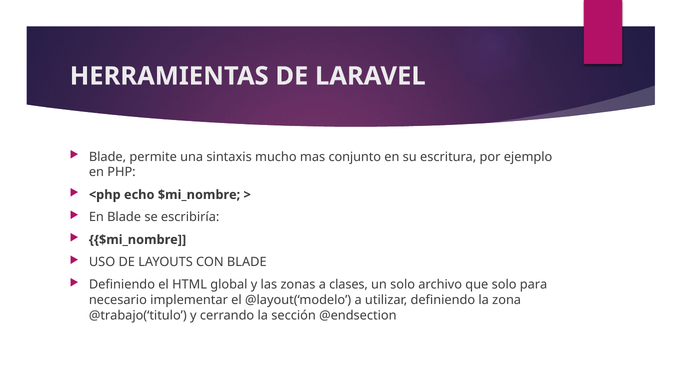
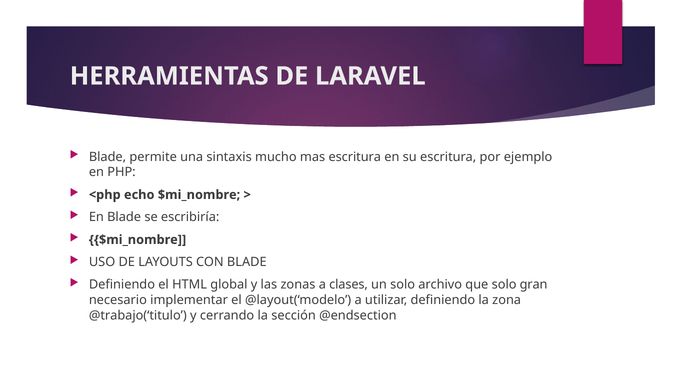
mas conjunto: conjunto -> escritura (355, 157)
para: para -> gran (534, 284)
